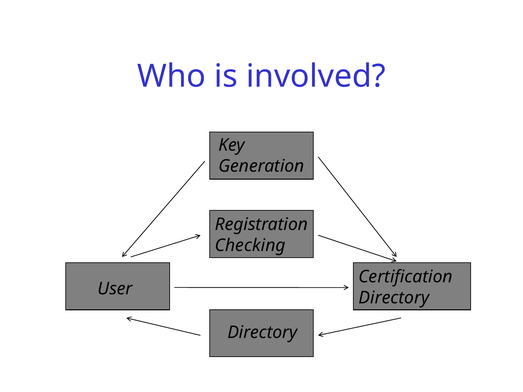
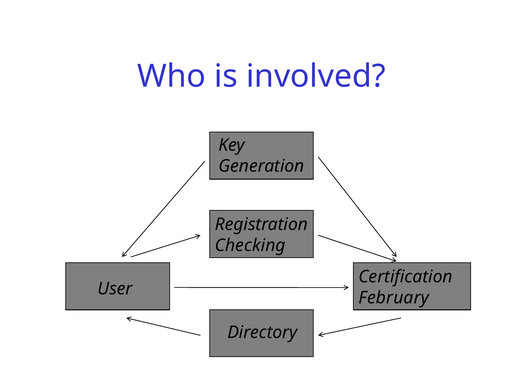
Directory: Directory -> February (394, 298)
